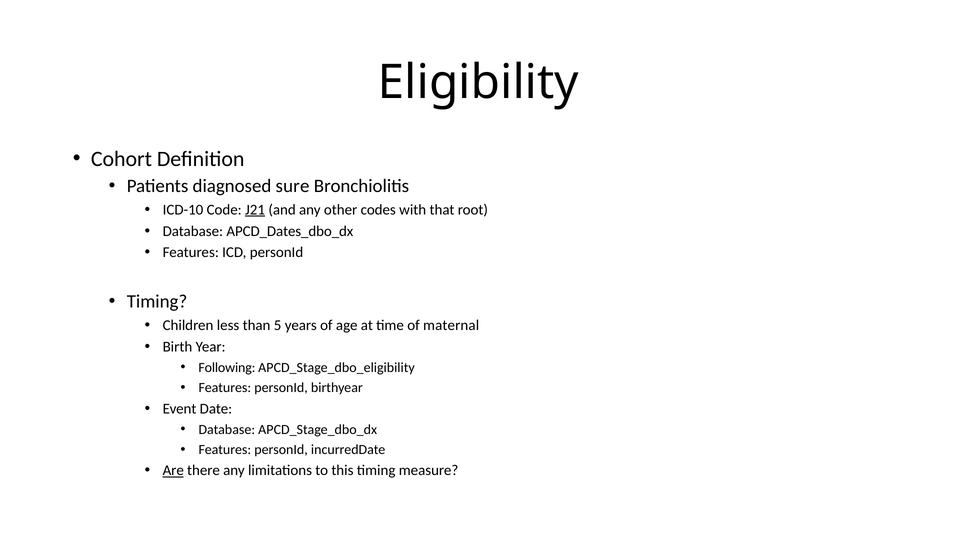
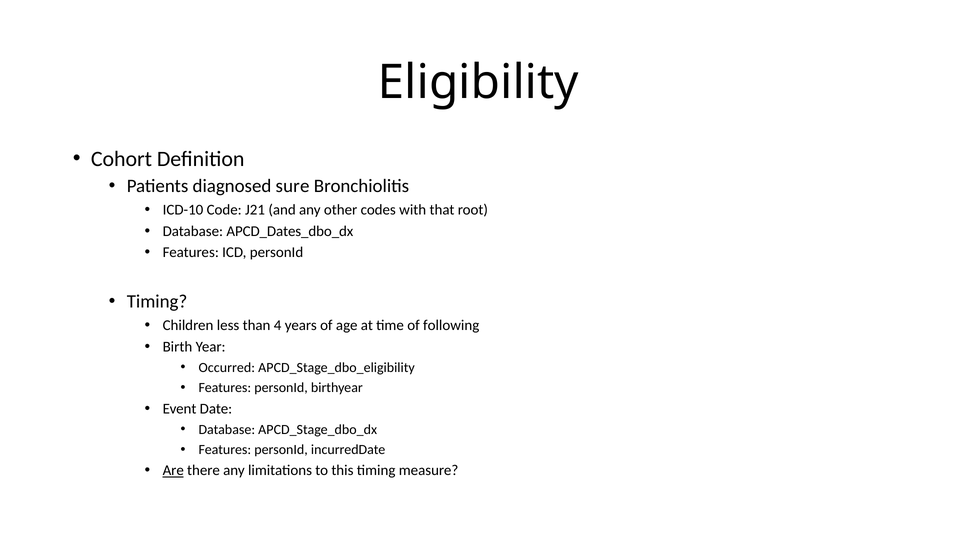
J21 underline: present -> none (255, 210)
5: 5 -> 4 (278, 325)
maternal: maternal -> following (451, 325)
Following: Following -> Occurred (227, 368)
